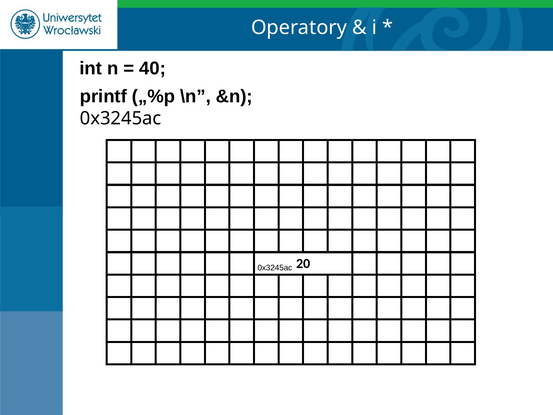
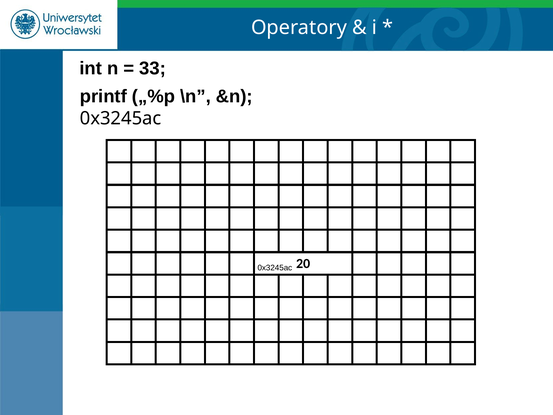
40: 40 -> 33 (153, 68)
